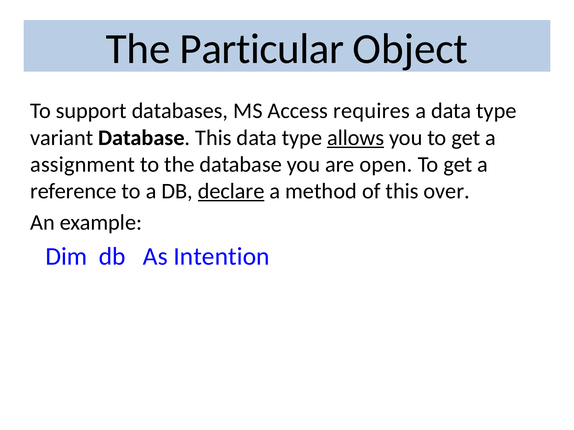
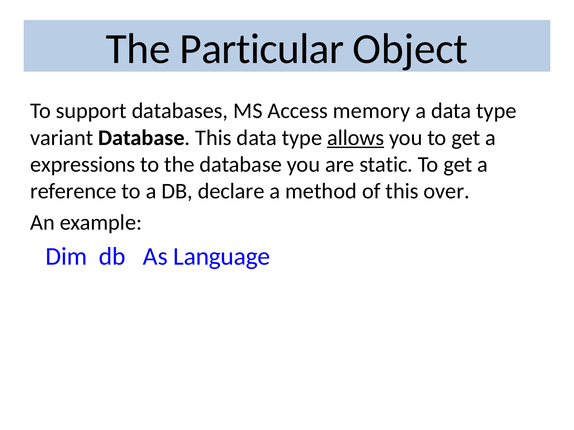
requires: requires -> memory (372, 111)
assignment: assignment -> expressions (83, 165)
open: open -> static (386, 165)
declare underline: present -> none (231, 191)
Intention: Intention -> Language (222, 257)
